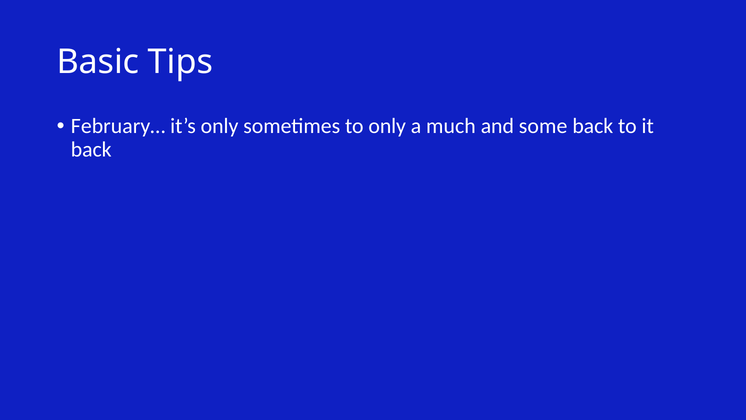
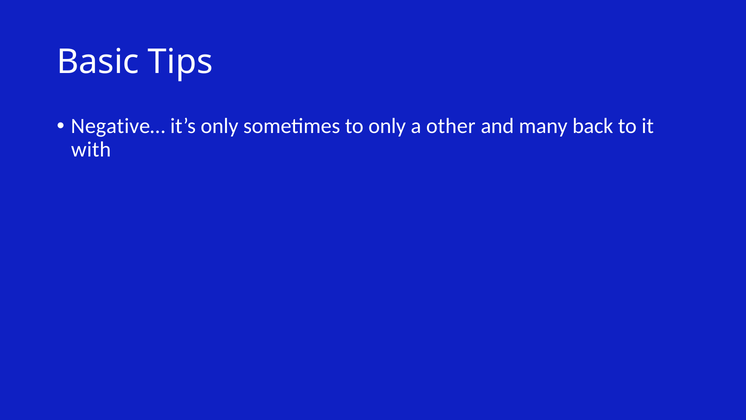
February…: February… -> Negative… (118, 126)
much: much -> other (451, 126)
some: some -> many (543, 126)
back: back -> with (91, 150)
